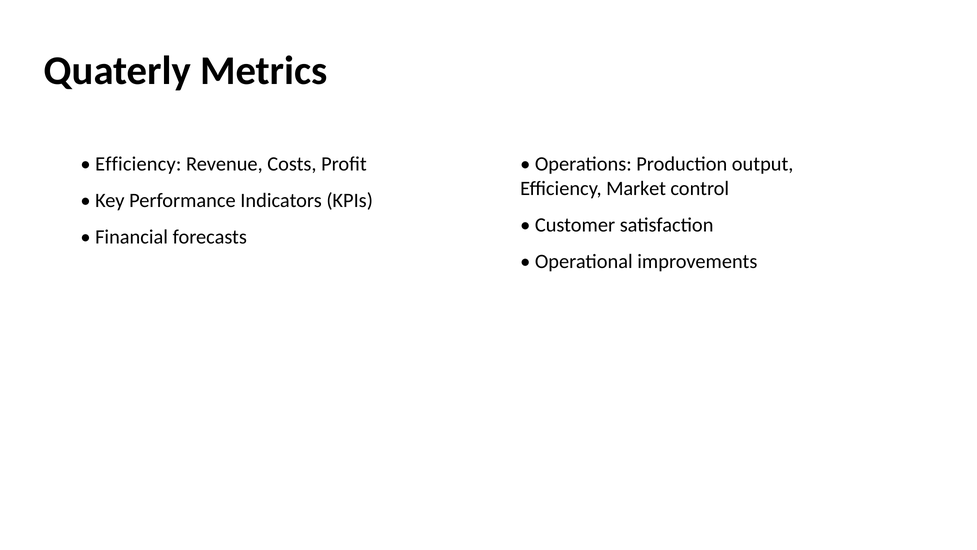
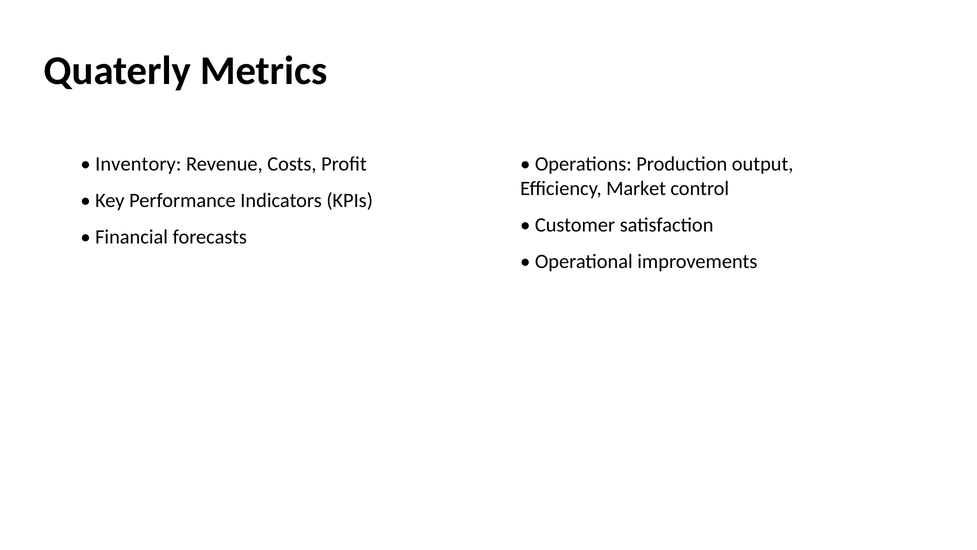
Efficiency: Efficiency -> Inventory (138, 164)
